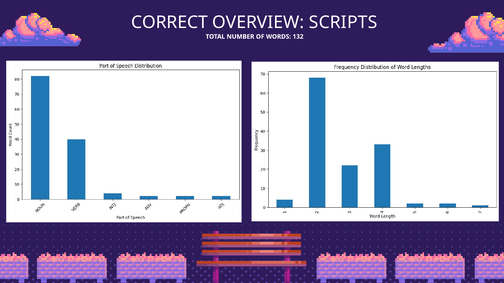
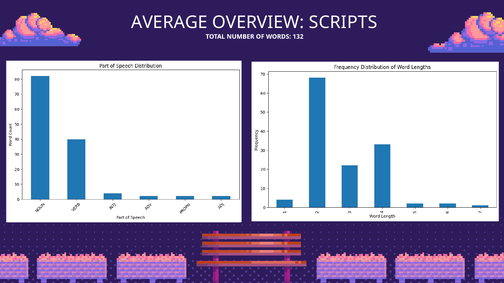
CORRECT: CORRECT -> AVERAGE (169, 23)
